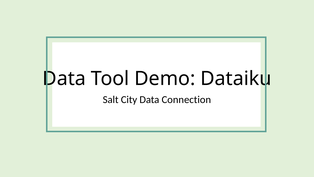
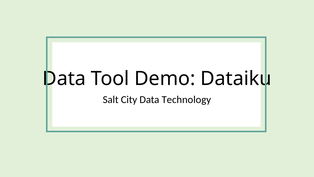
Connection: Connection -> Technology (186, 100)
